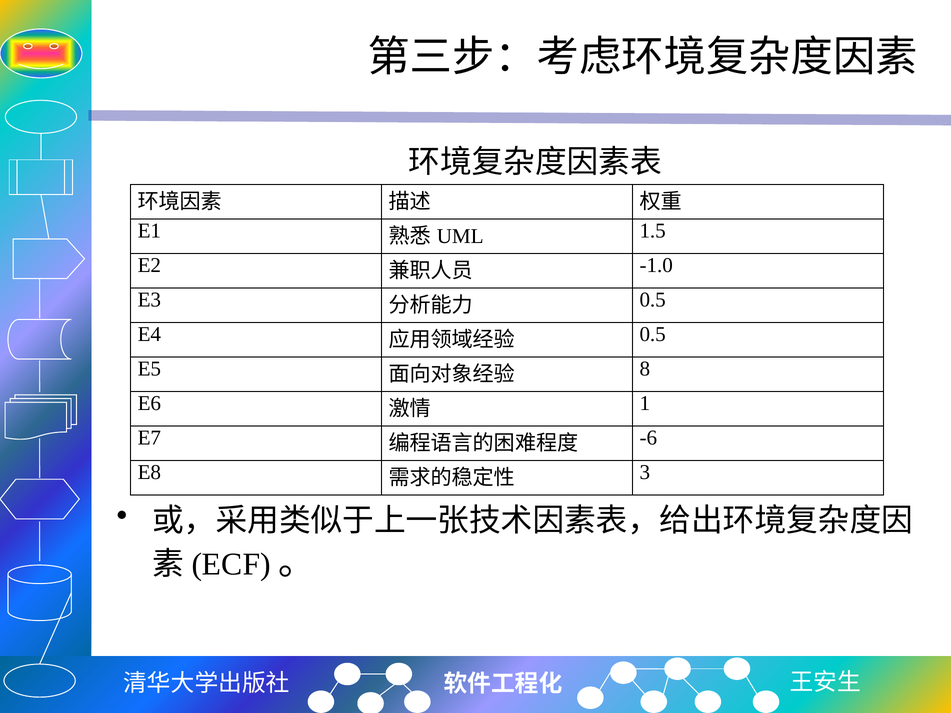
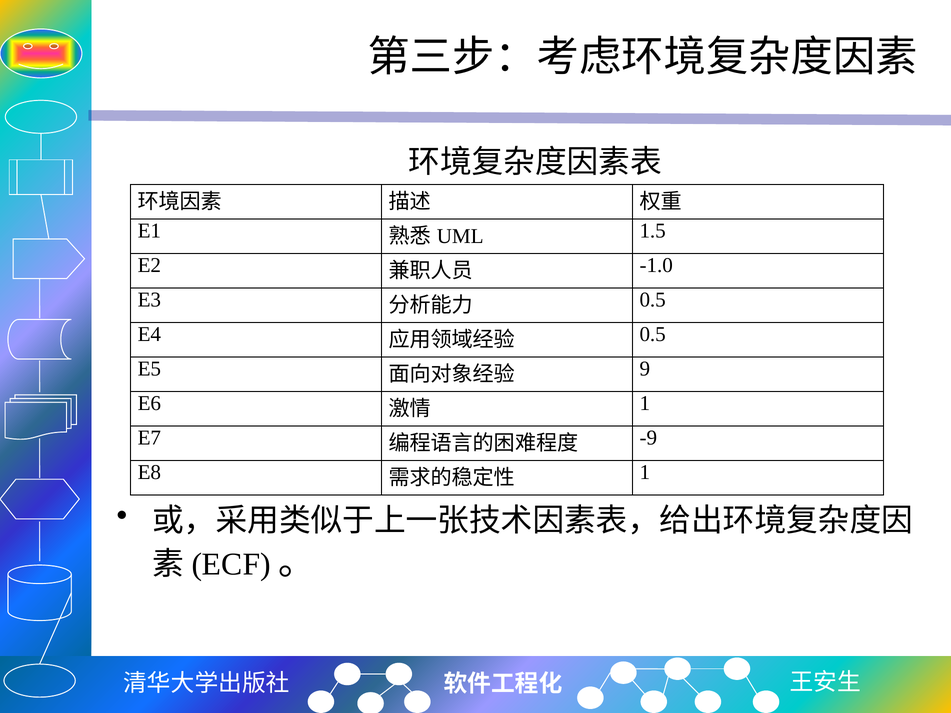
8: 8 -> 9 (645, 369)
-6: -6 -> -9 (648, 438)
3: 3 -> 1 (645, 472)
